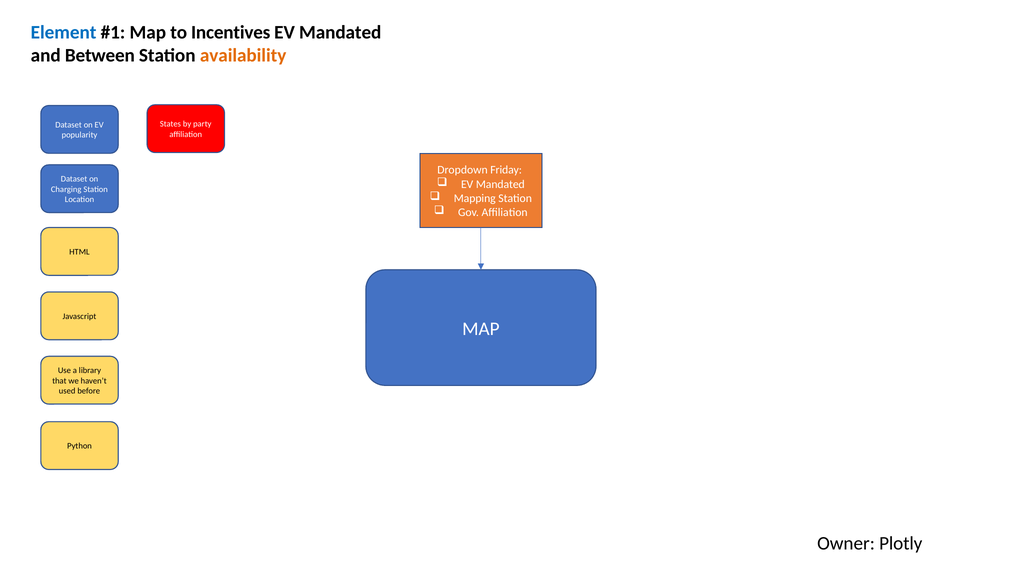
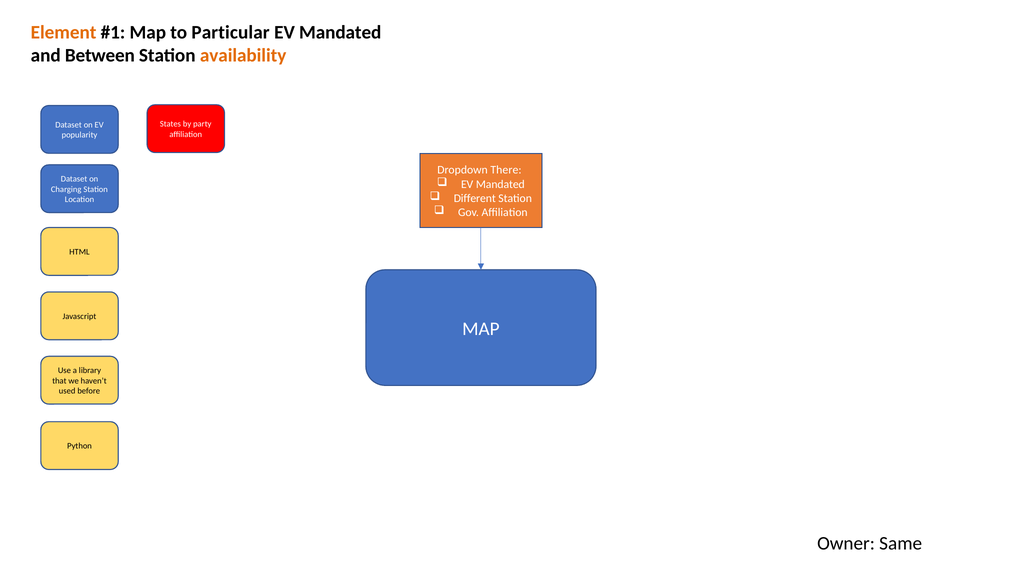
Element colour: blue -> orange (64, 33)
Incentives: Incentives -> Particular (231, 33)
Friday: Friday -> There (506, 170)
Mapping: Mapping -> Different (475, 198)
Plotly: Plotly -> Same (901, 544)
